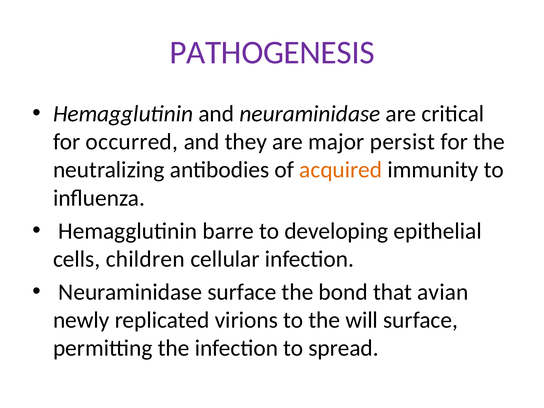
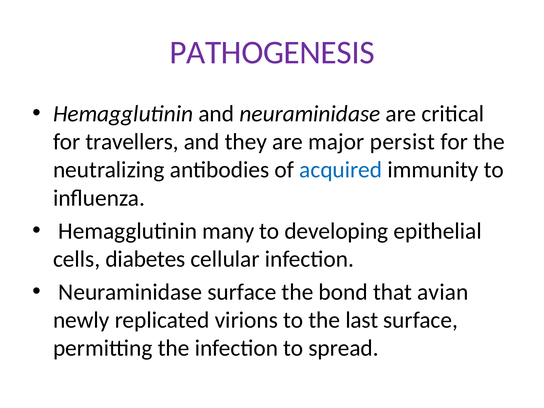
occurred: occurred -> travellers (132, 142)
acquired colour: orange -> blue (341, 170)
barre: barre -> many (228, 231)
children: children -> diabetes (145, 259)
will: will -> last (362, 320)
